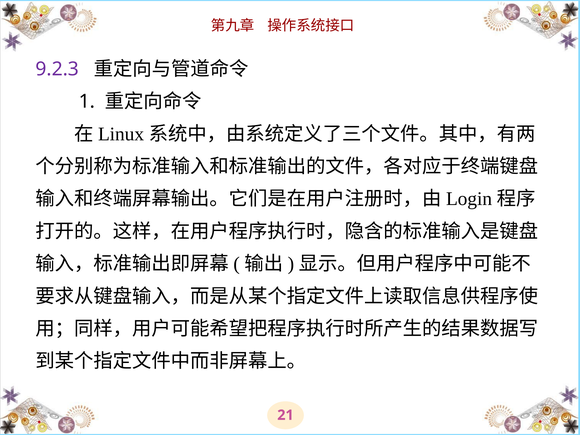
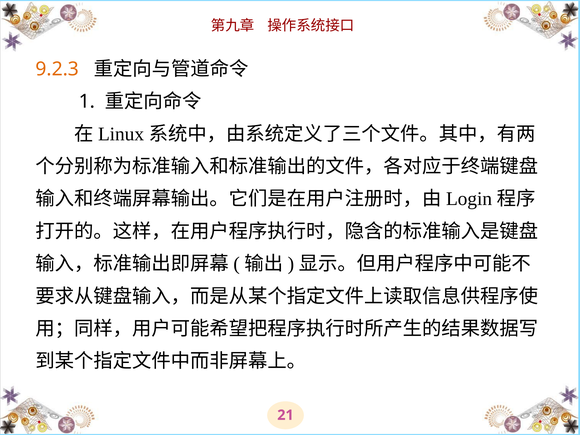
9.2.3 colour: purple -> orange (57, 69)
